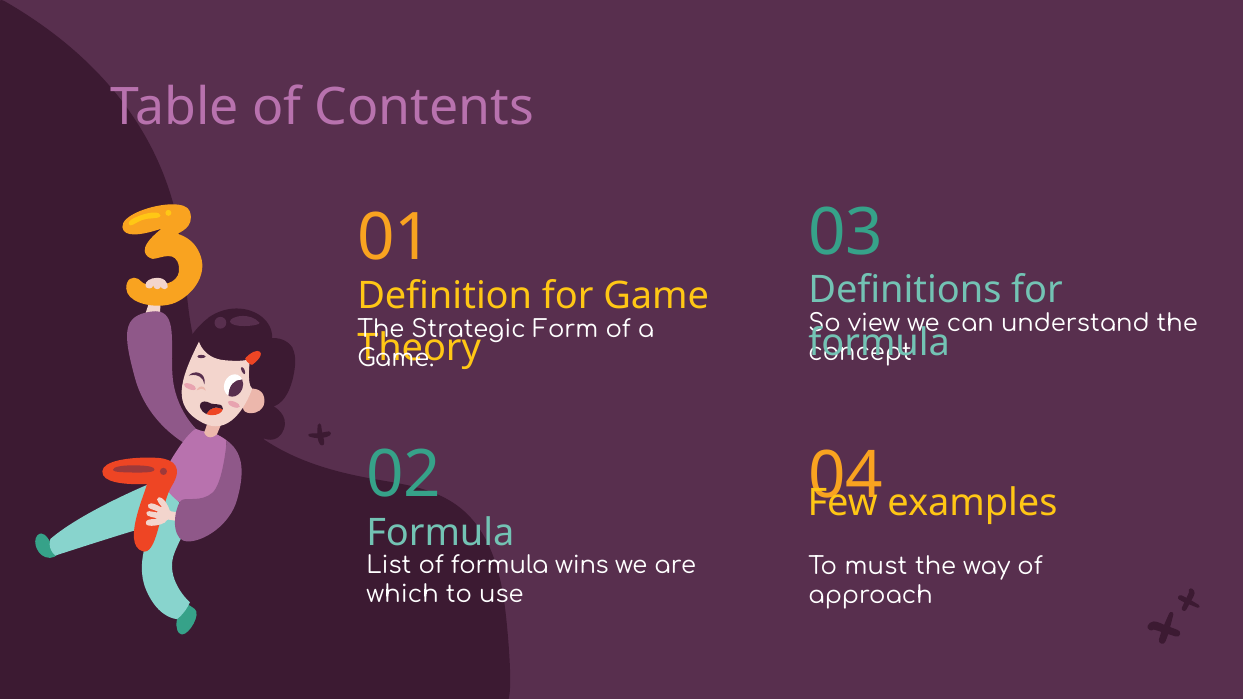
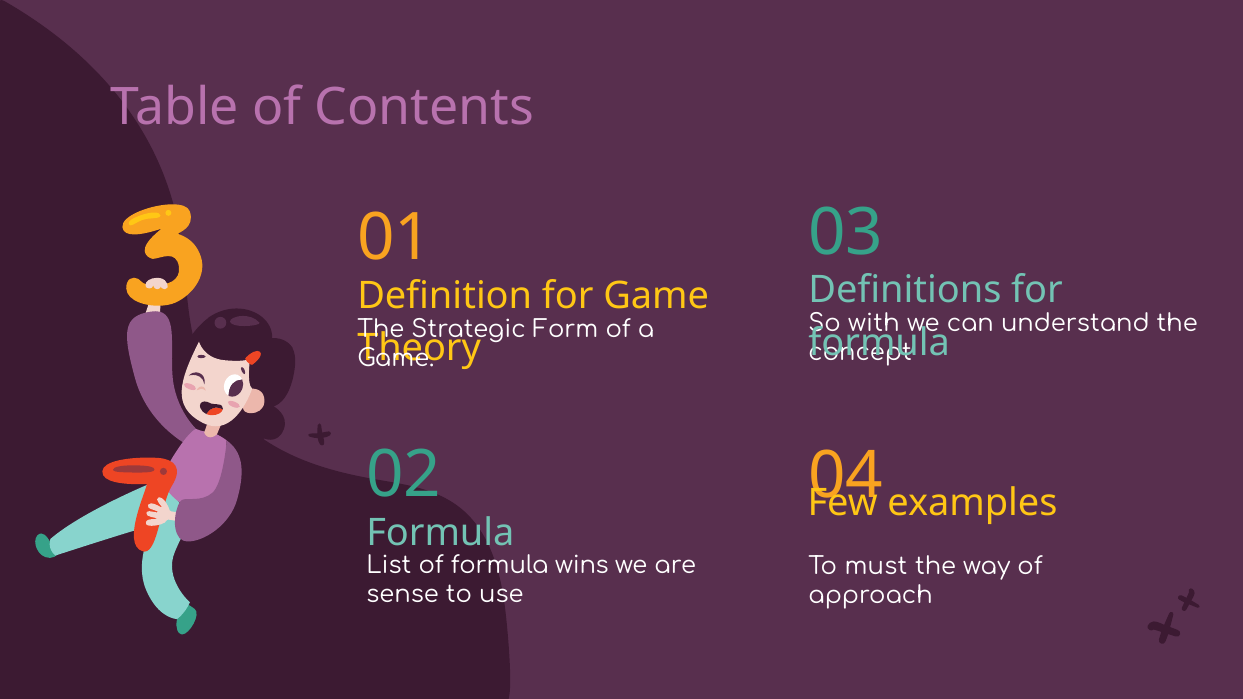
view: view -> with (874, 324)
which: which -> sense (403, 595)
